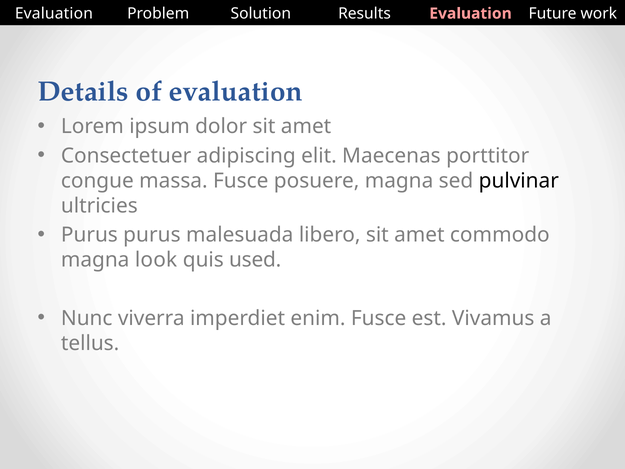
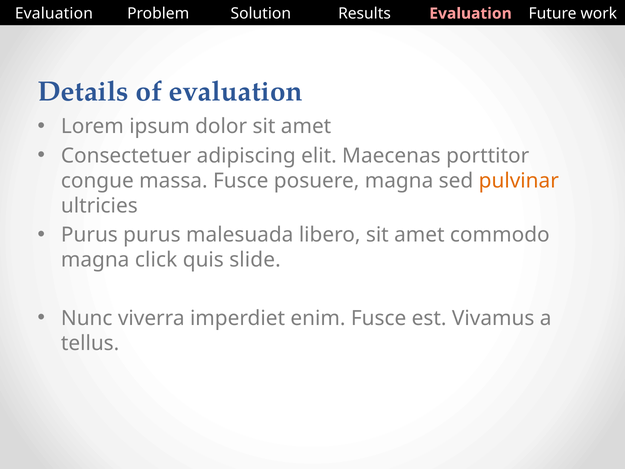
pulvinar colour: black -> orange (519, 181)
look: look -> click (156, 260)
used: used -> slide (255, 260)
